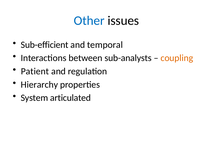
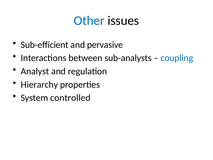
temporal: temporal -> pervasive (105, 45)
coupling colour: orange -> blue (177, 58)
Patient: Patient -> Analyst (35, 71)
articulated: articulated -> controlled (70, 98)
